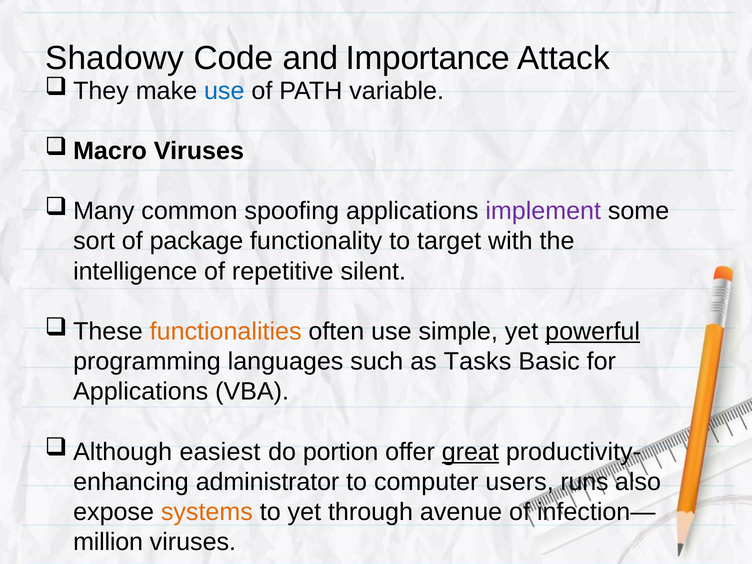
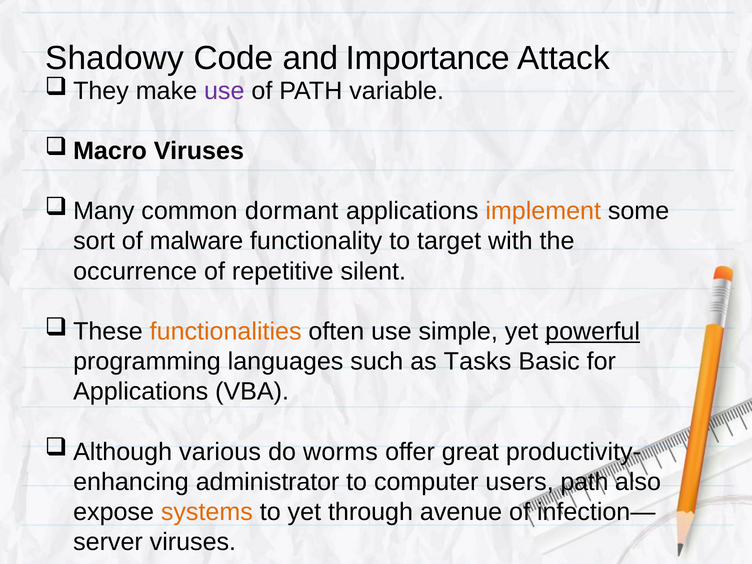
use colour: blue -> purple (224, 91)
spoofing: spoofing -> dormant (292, 211)
implement colour: purple -> orange (543, 211)
package: package -> malware (196, 241)
intelligence: intelligence -> occurrence (135, 271)
easiest: easiest -> various (220, 452)
portion: portion -> worms (340, 452)
great underline: present -> none (470, 452)
users runs: runs -> path (584, 482)
million: million -> server (108, 542)
